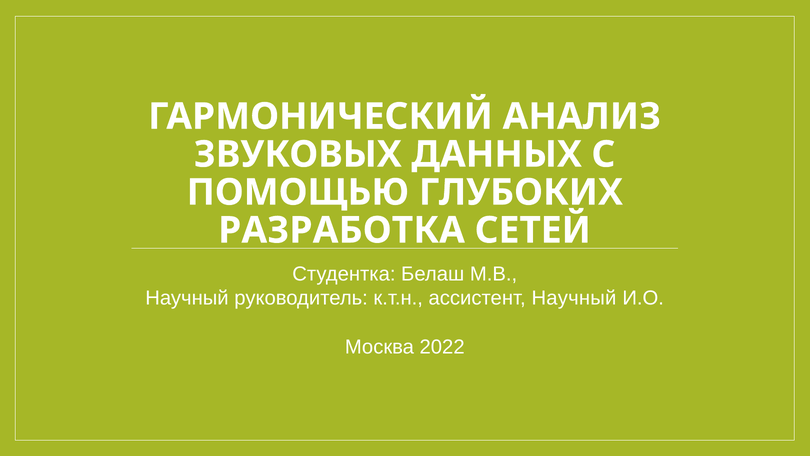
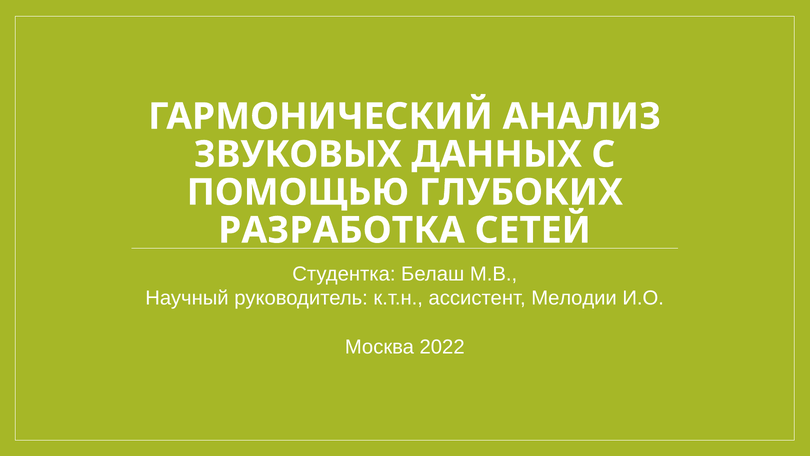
ассистент Научный: Научный -> Мелодии (574, 298)
